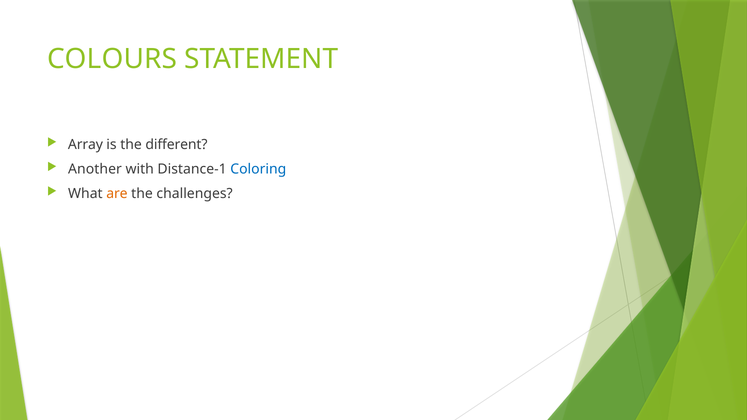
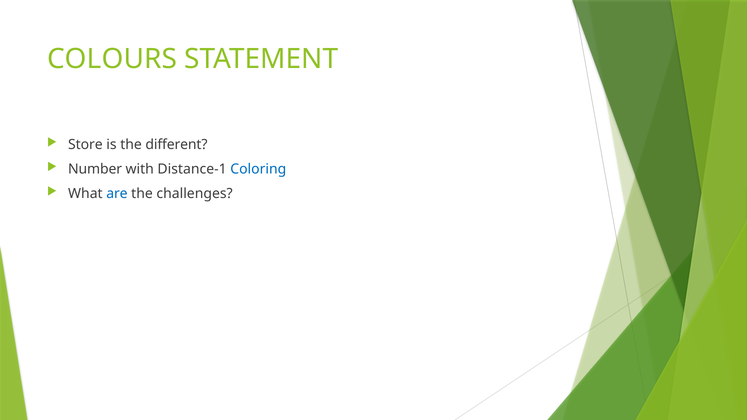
Array: Array -> Store (85, 145)
Another: Another -> Number (95, 169)
are colour: orange -> blue (117, 194)
